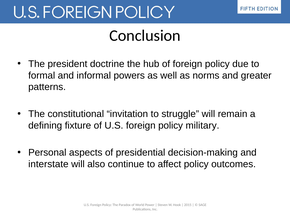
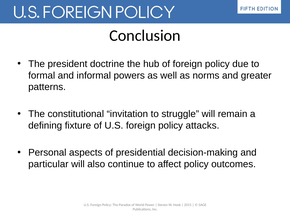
military: military -> attacks (202, 126)
interstate: interstate -> particular (48, 165)
